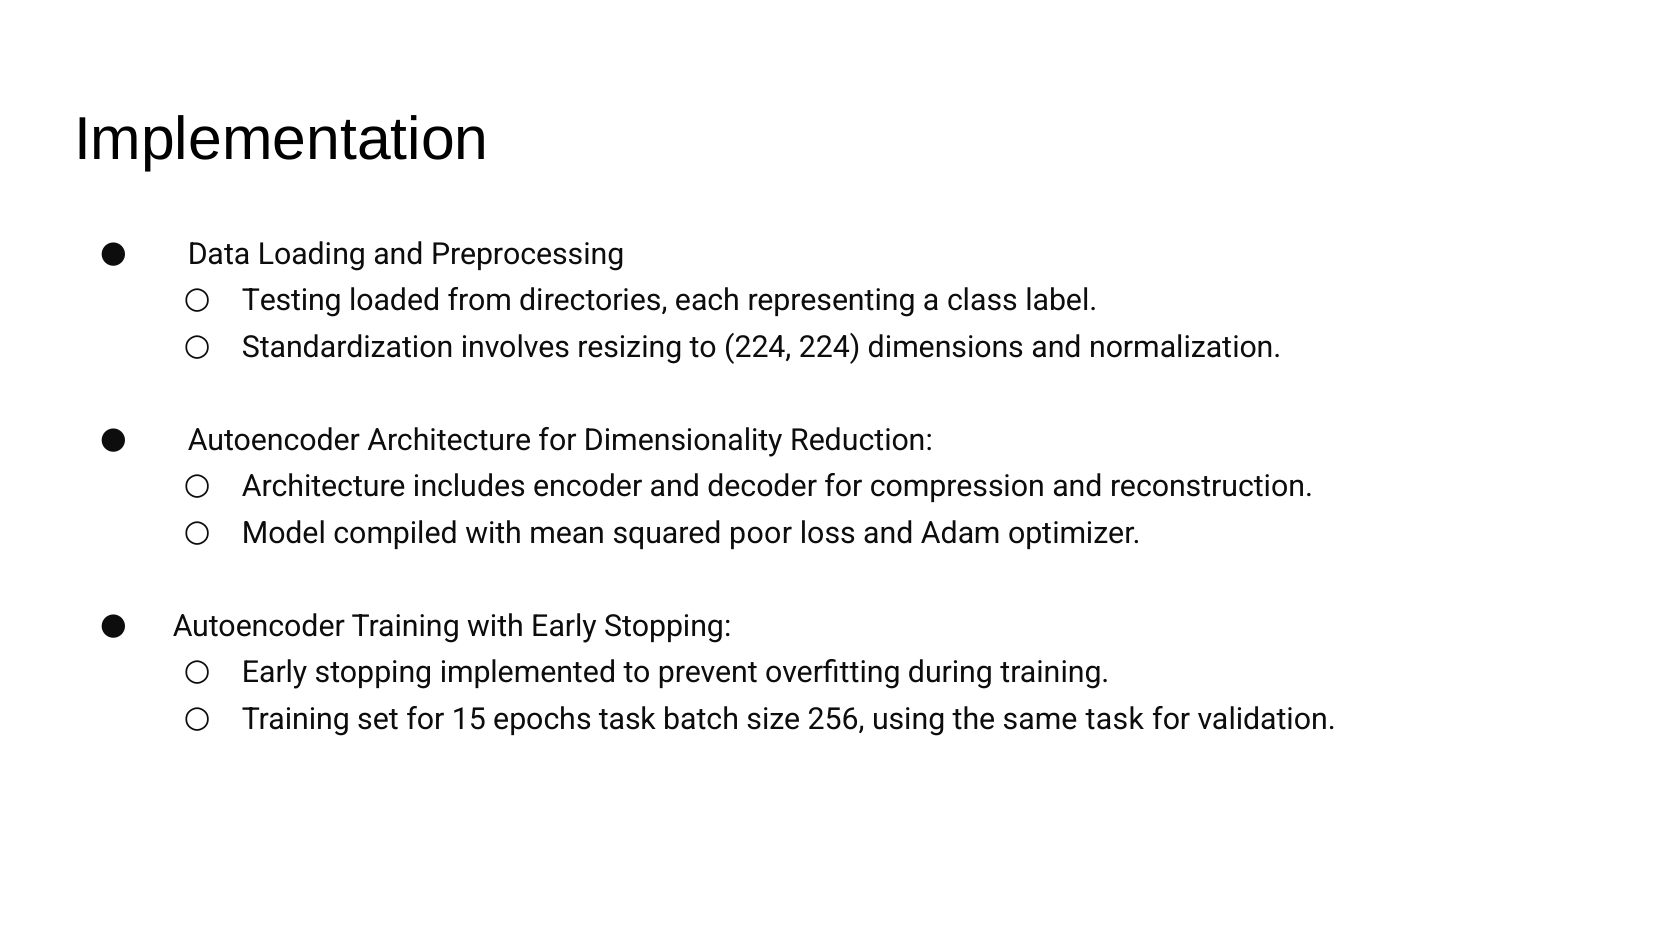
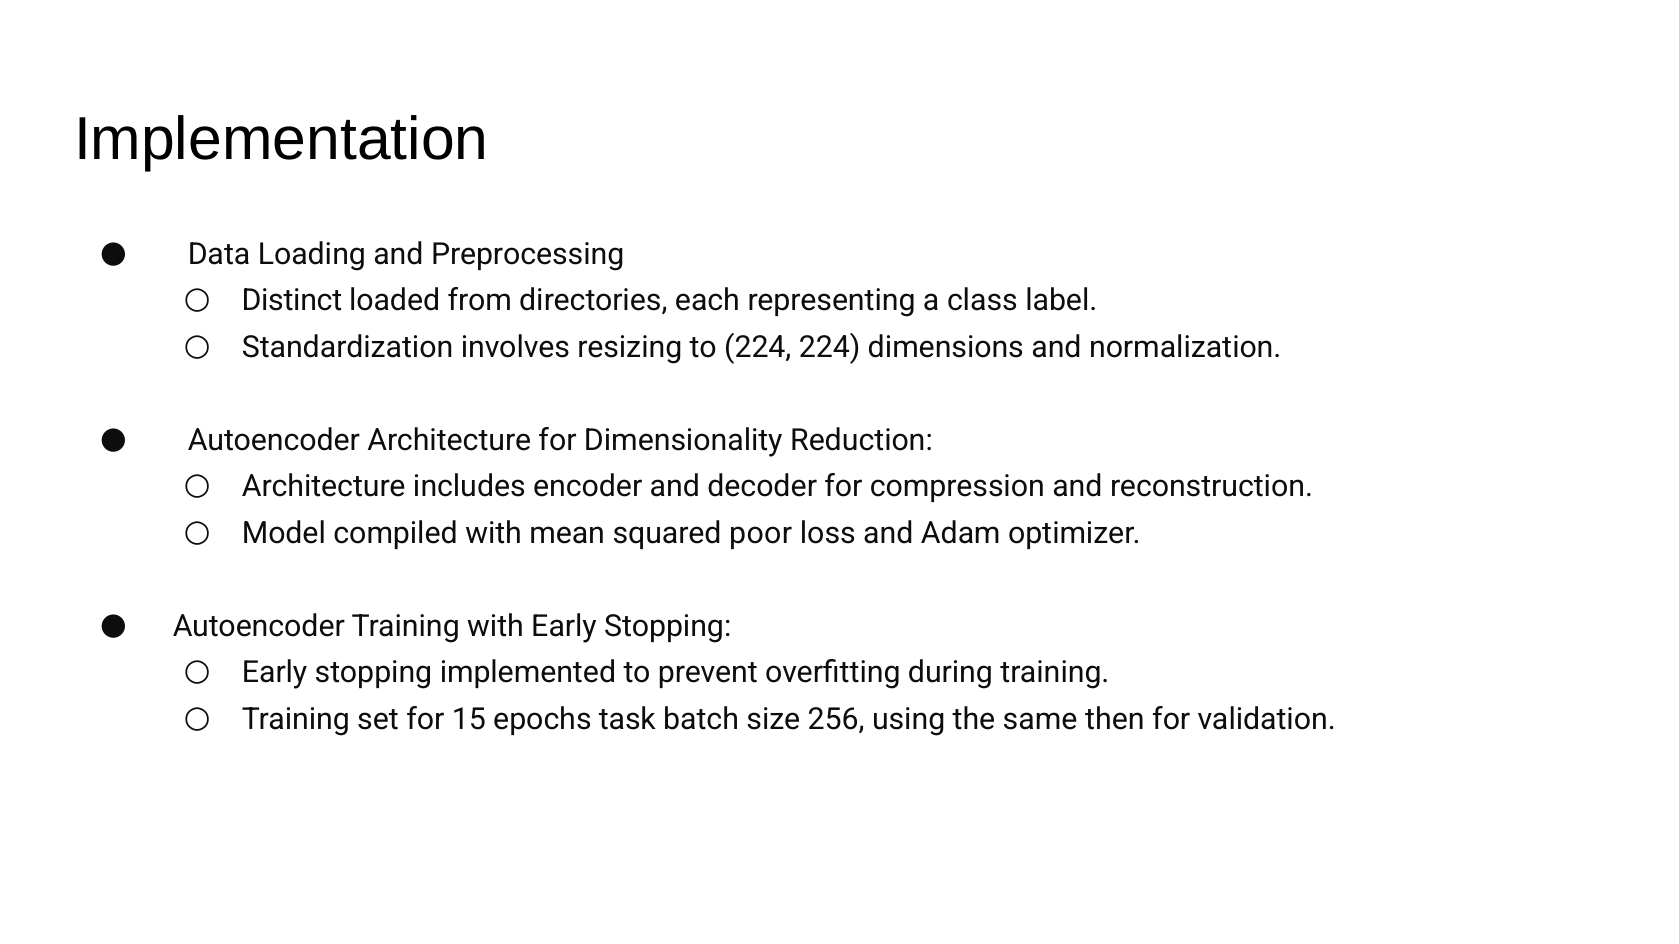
Testing: Testing -> Distinct (292, 301)
same task: task -> then (1115, 719)
